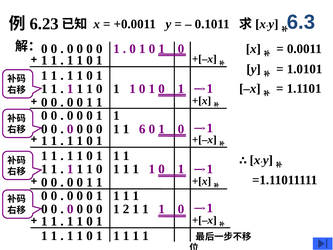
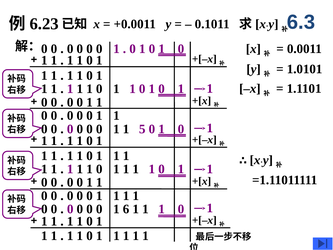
6: 6 -> 5 (142, 129)
2: 2 -> 6 (126, 209)
